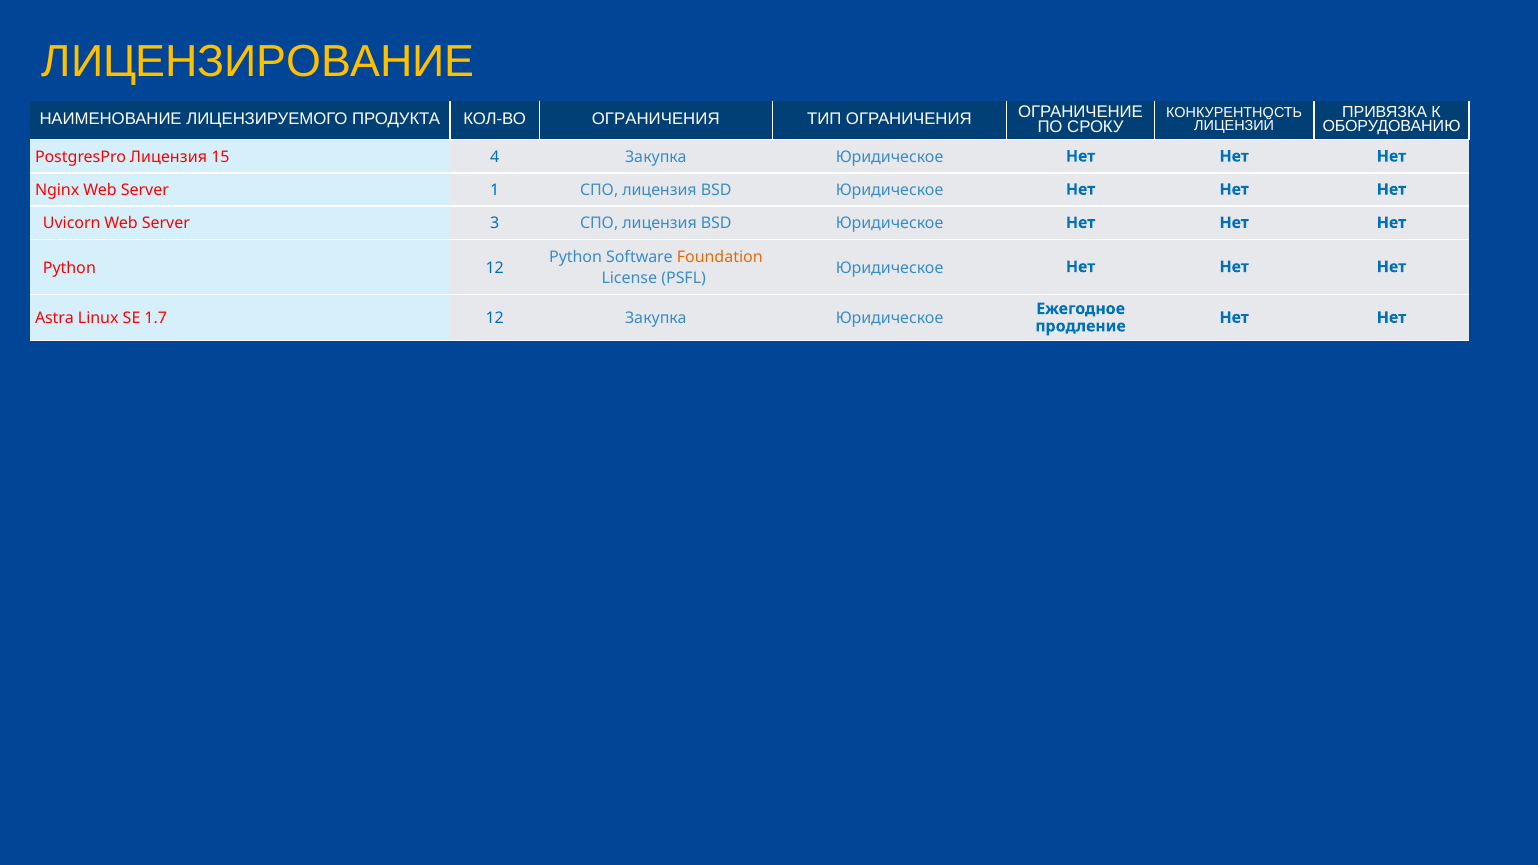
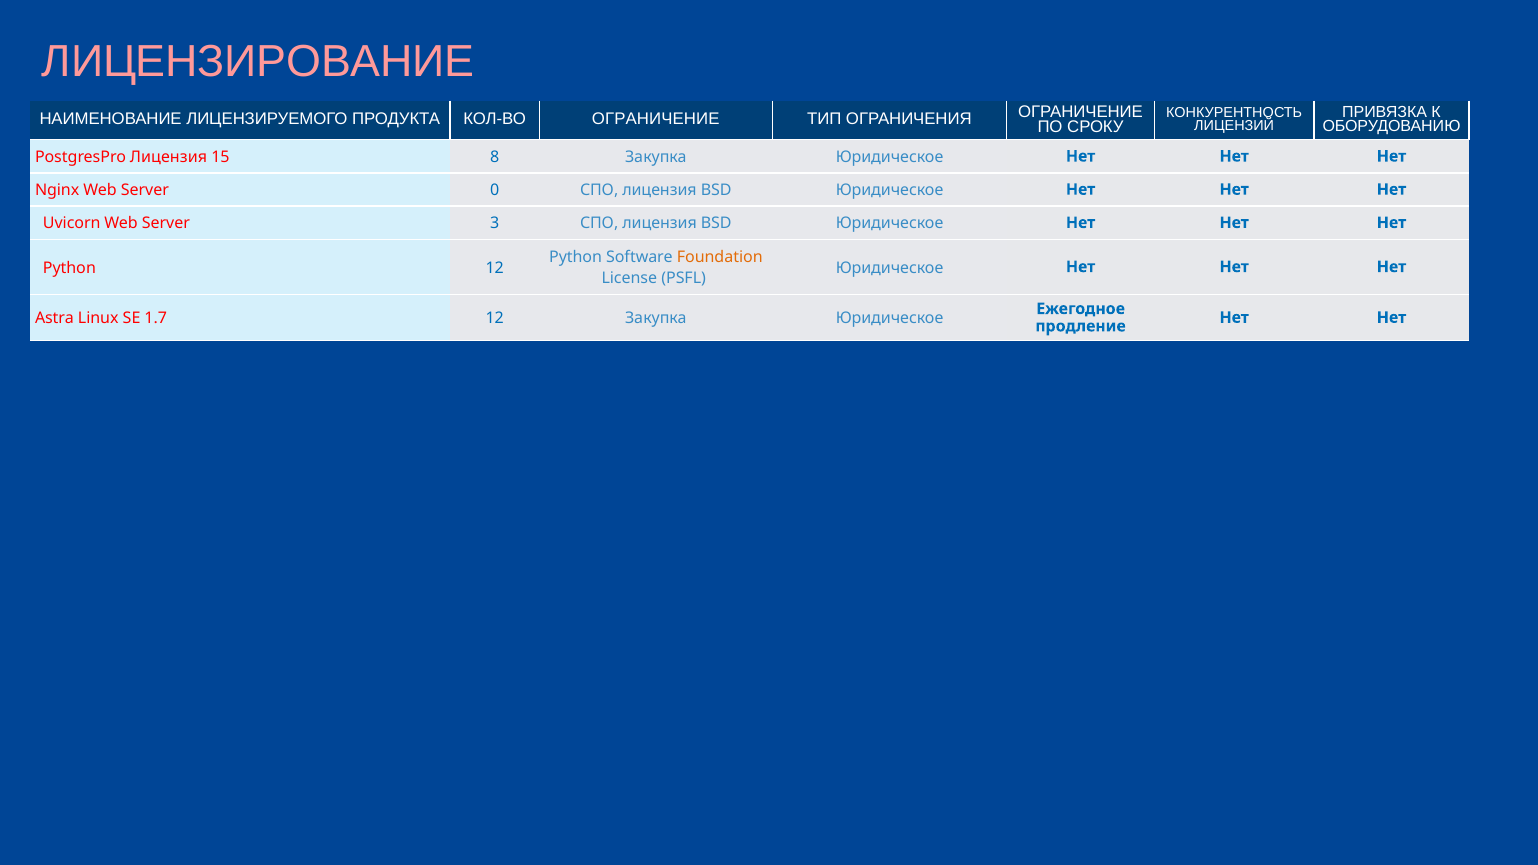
ЛИЦЕНЗИРОВАНИЕ colour: yellow -> pink (258, 61)
КОЛ-ВО ОГРАНИЧЕНИЯ: ОГРАНИЧЕНИЯ -> ОГРАНИЧЕНИЕ (656, 119)
4: 4 -> 8 (495, 157)
1: 1 -> 0 (495, 190)
